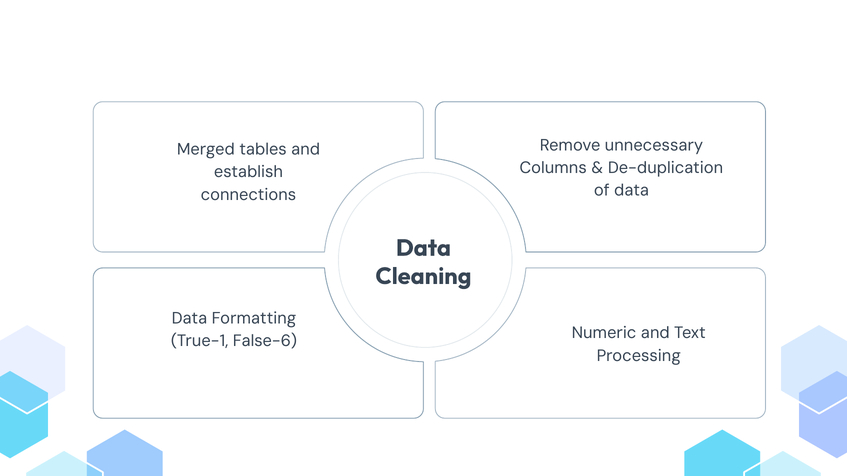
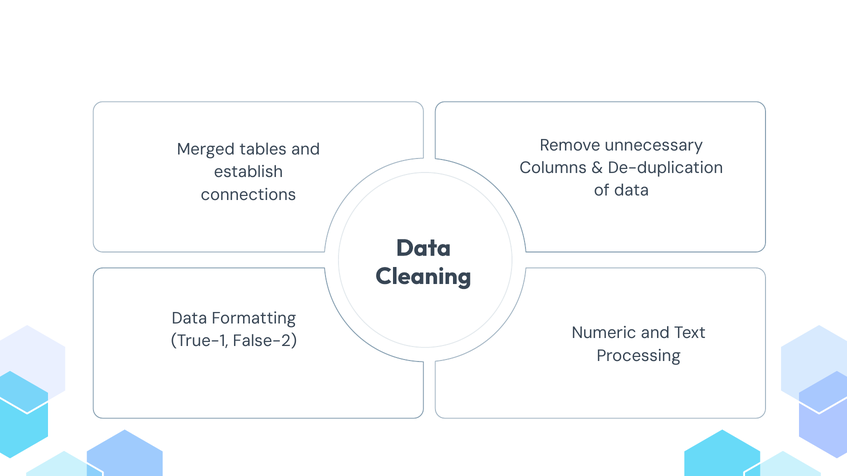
False-6: False-6 -> False-2 (265, 341)
